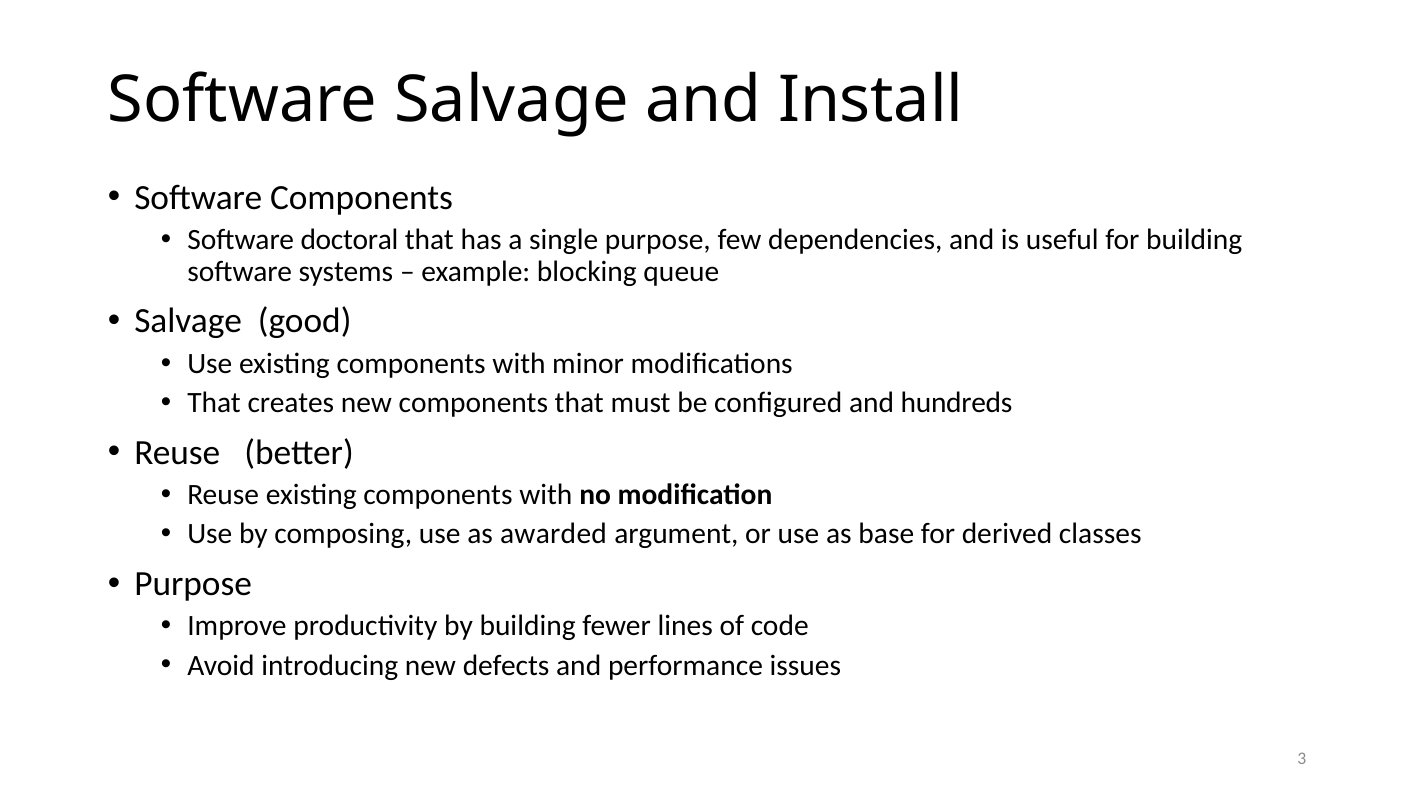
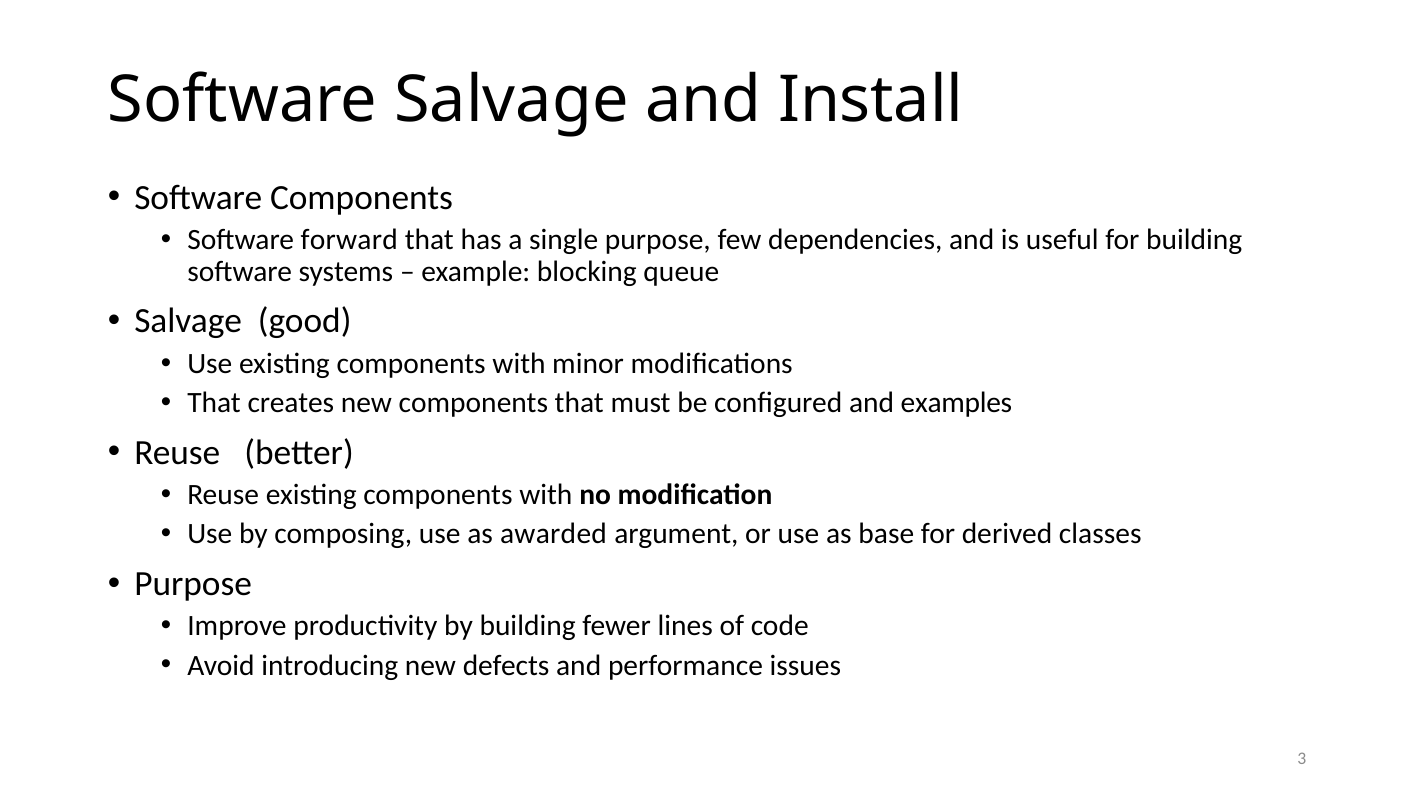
doctoral: doctoral -> forward (349, 240)
hundreds: hundreds -> examples (957, 403)
